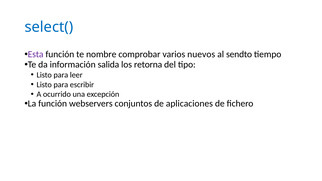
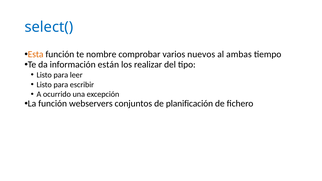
Esta colour: purple -> orange (36, 54)
sendto: sendto -> ambas (239, 54)
salida: salida -> están (108, 65)
retorna: retorna -> realizar (148, 65)
aplicaciones: aplicaciones -> planificación (189, 104)
